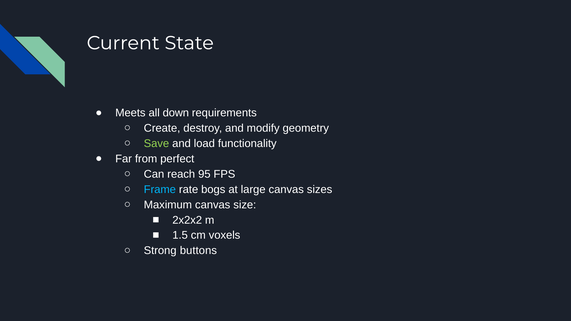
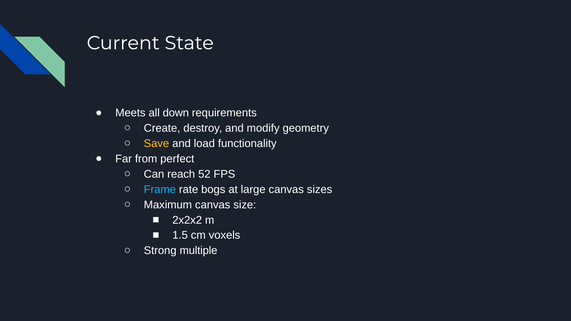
Save colour: light green -> yellow (156, 144)
95: 95 -> 52 (204, 174)
buttons: buttons -> multiple (198, 251)
